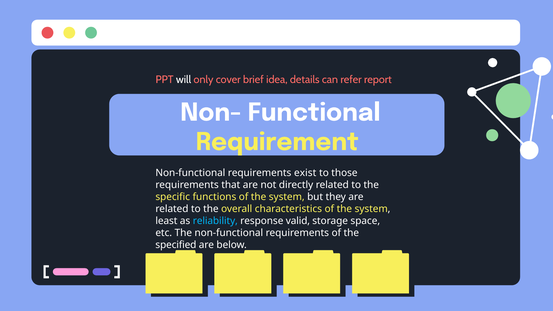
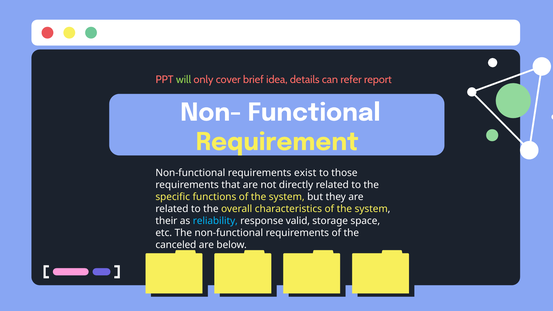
will colour: white -> light green (184, 80)
least: least -> their (166, 221)
specified: specified -> canceled (176, 245)
